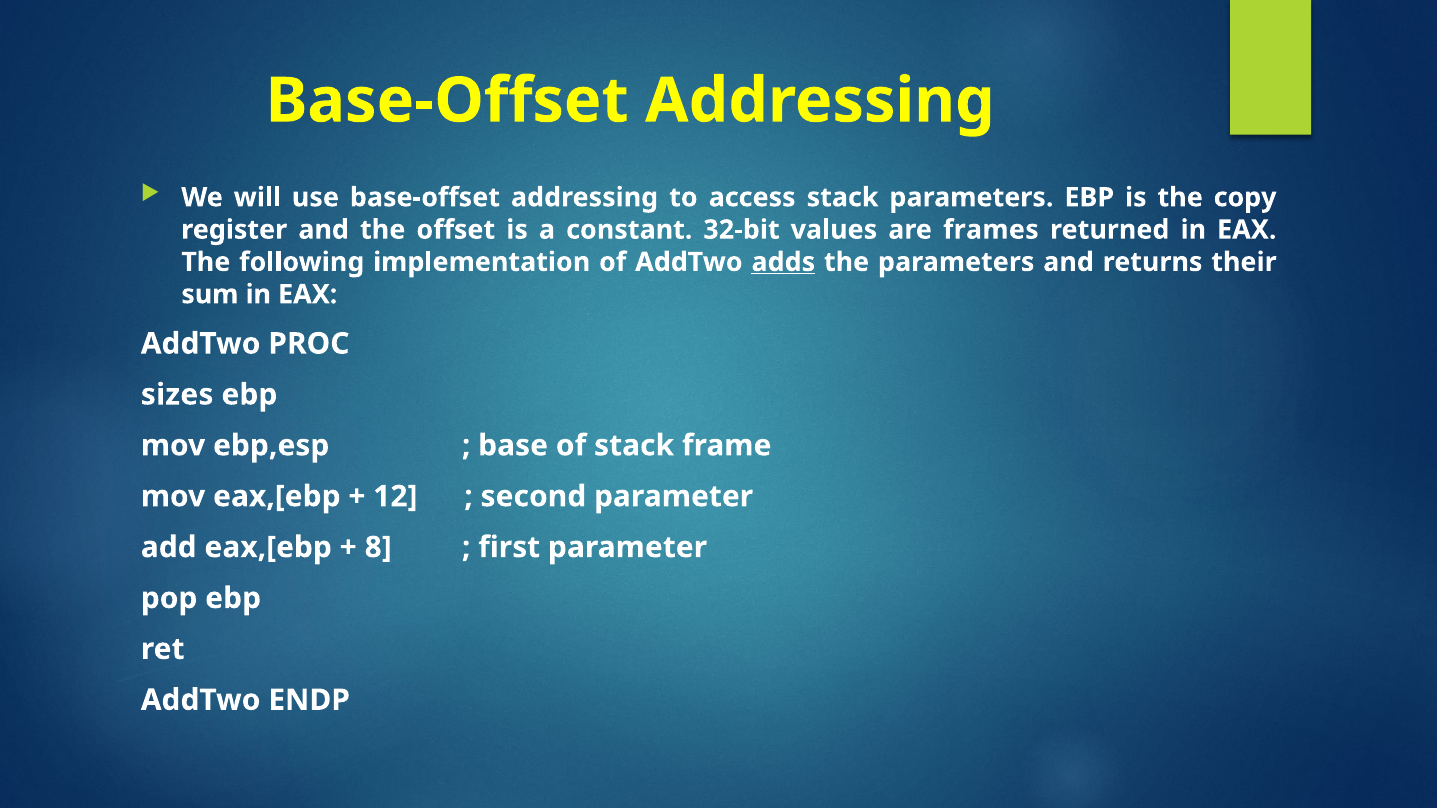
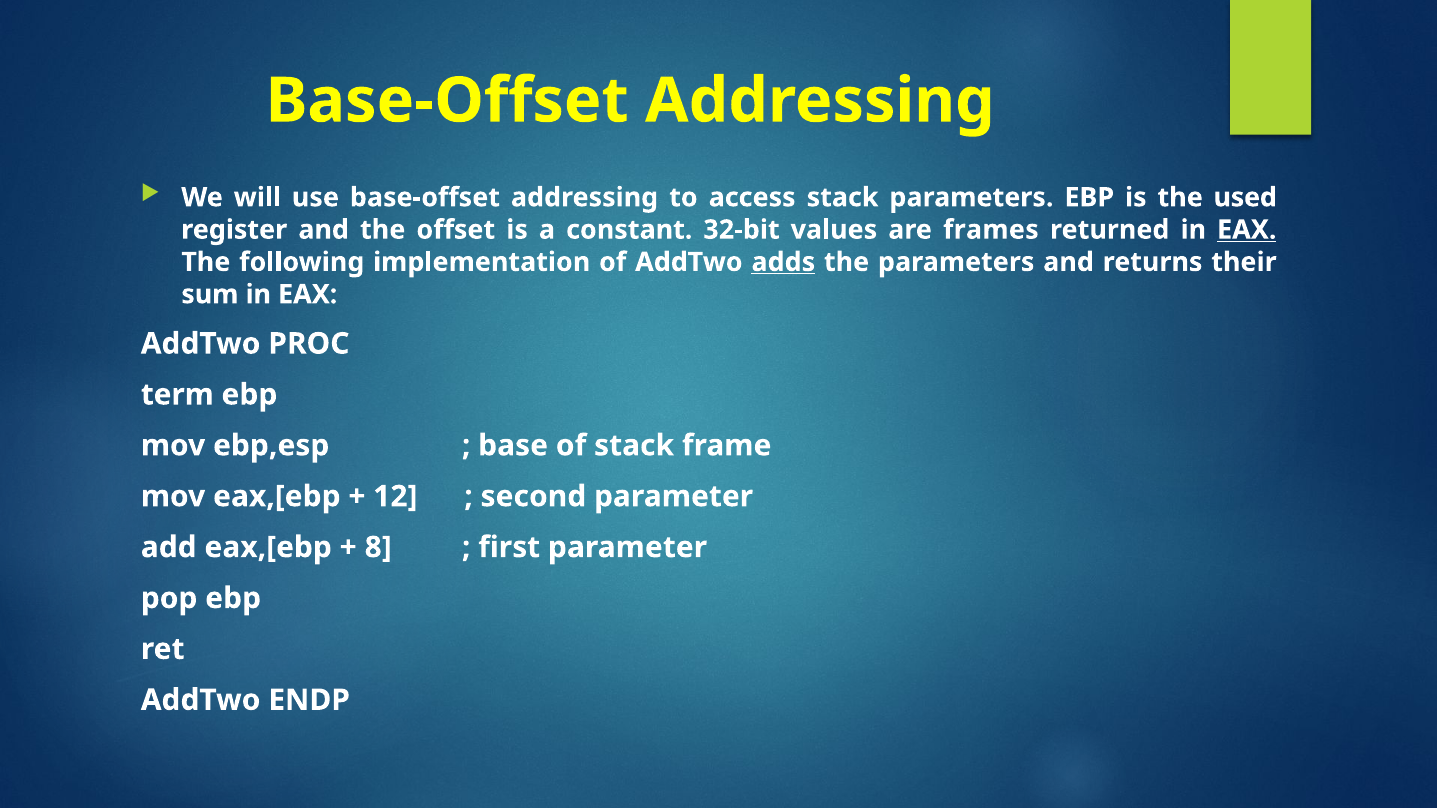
copy: copy -> used (1245, 198)
EAX underline: none -> present (1247, 230)
sizes: sizes -> term (177, 395)
